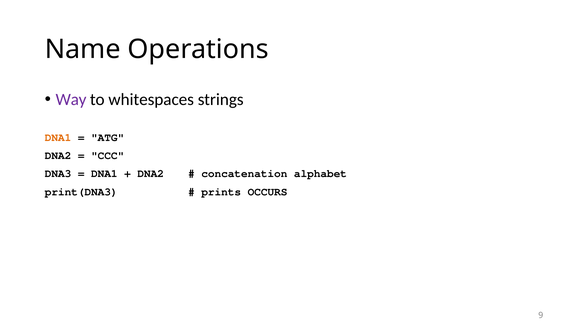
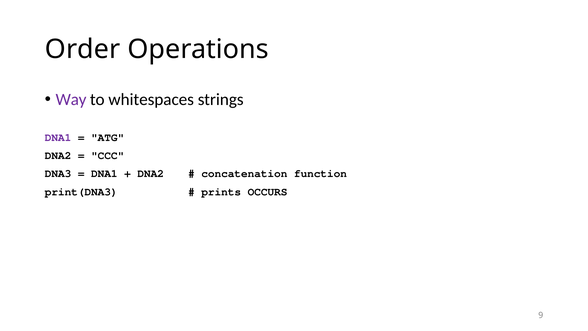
Name: Name -> Order (83, 49)
DNA1 colour: orange -> purple (58, 137)
alphabet: alphabet -> function (320, 174)
